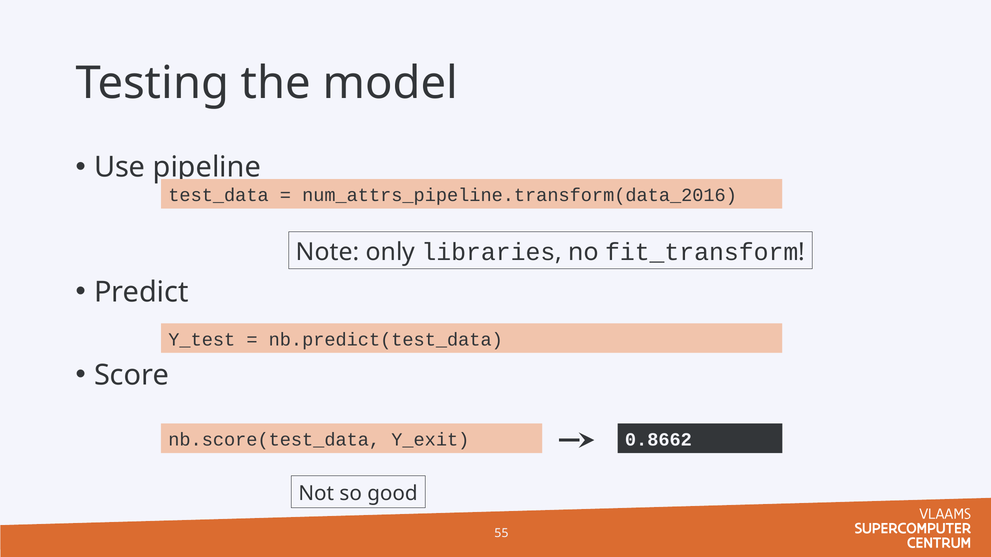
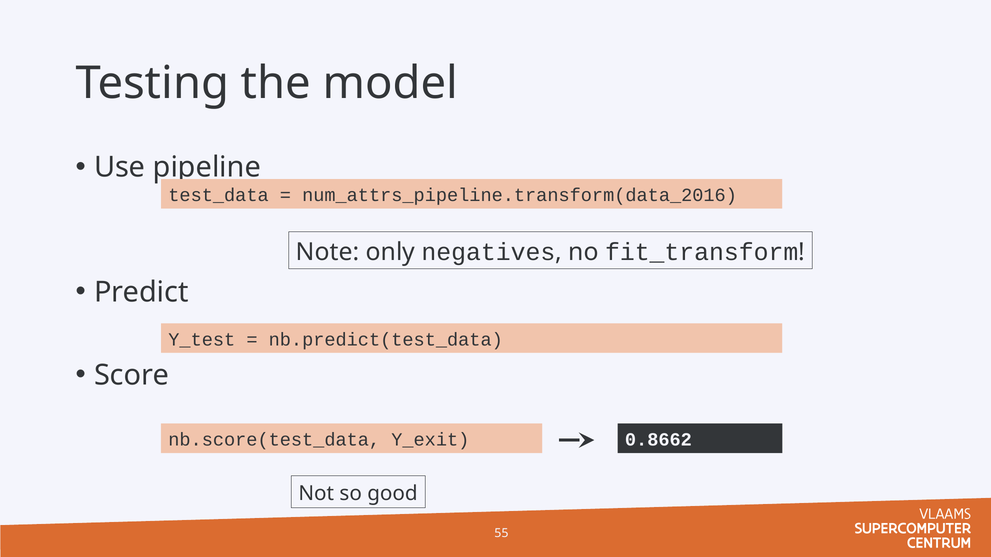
libraries: libraries -> negatives (488, 252)
